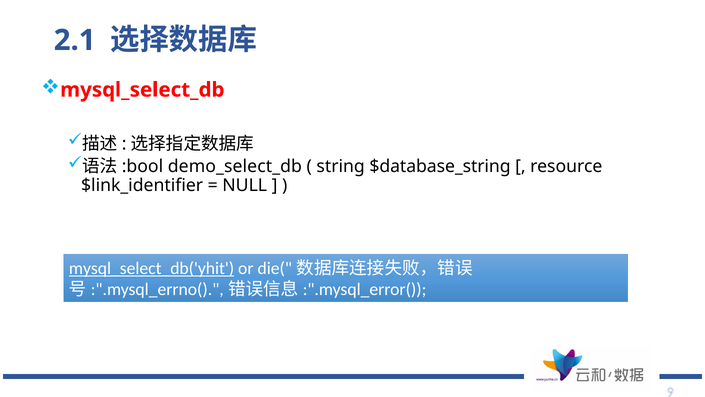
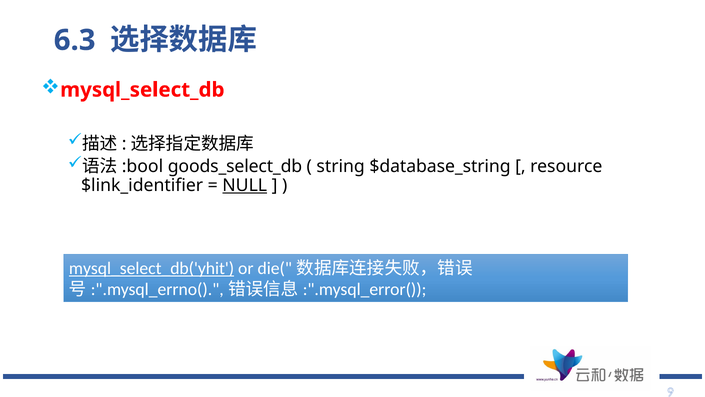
2.1: 2.1 -> 6.3 (75, 40)
demo_select_db: demo_select_db -> goods_select_db (235, 166)
NULL underline: none -> present (245, 185)
